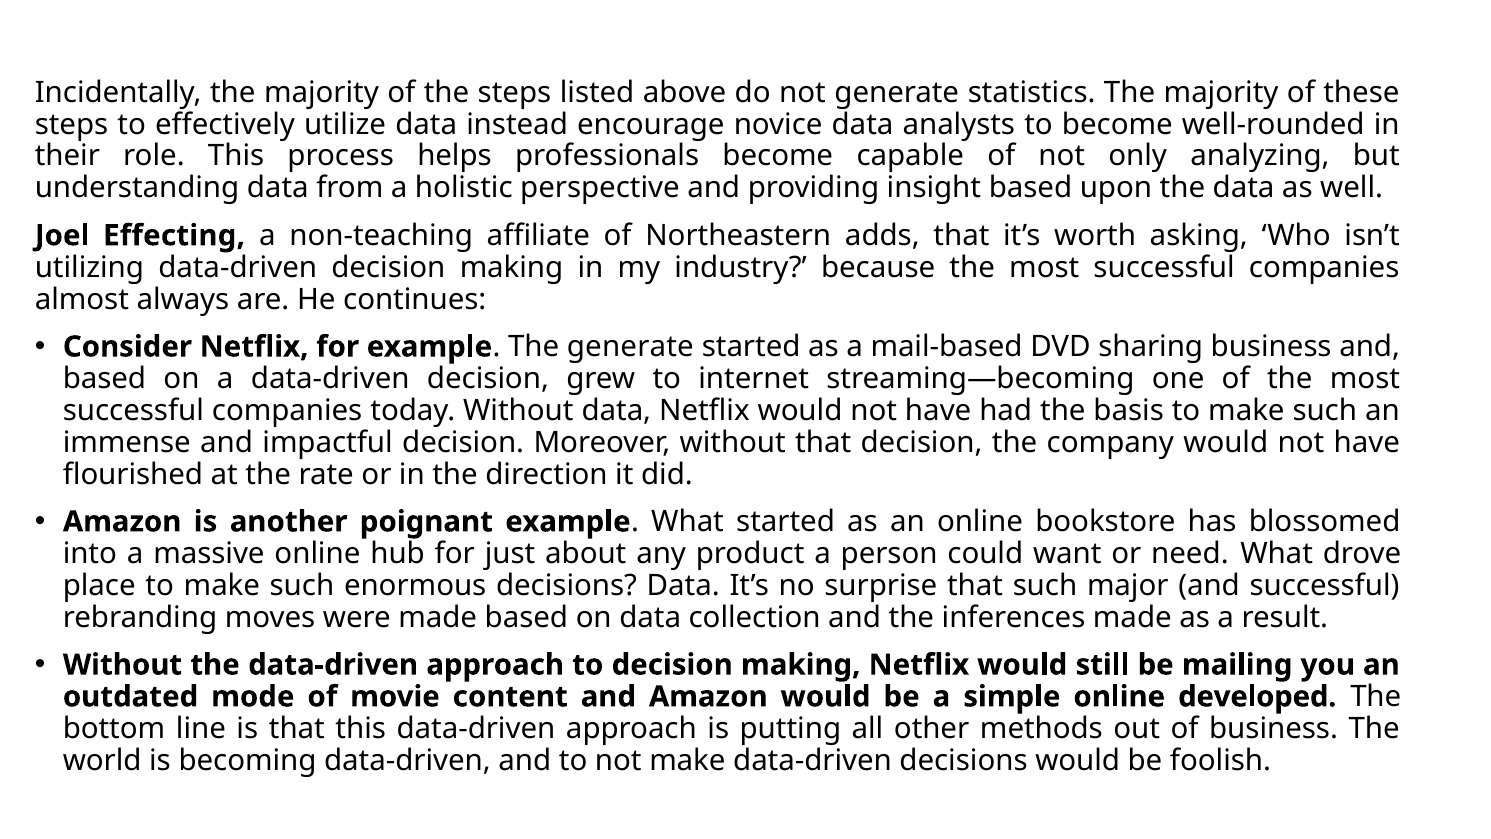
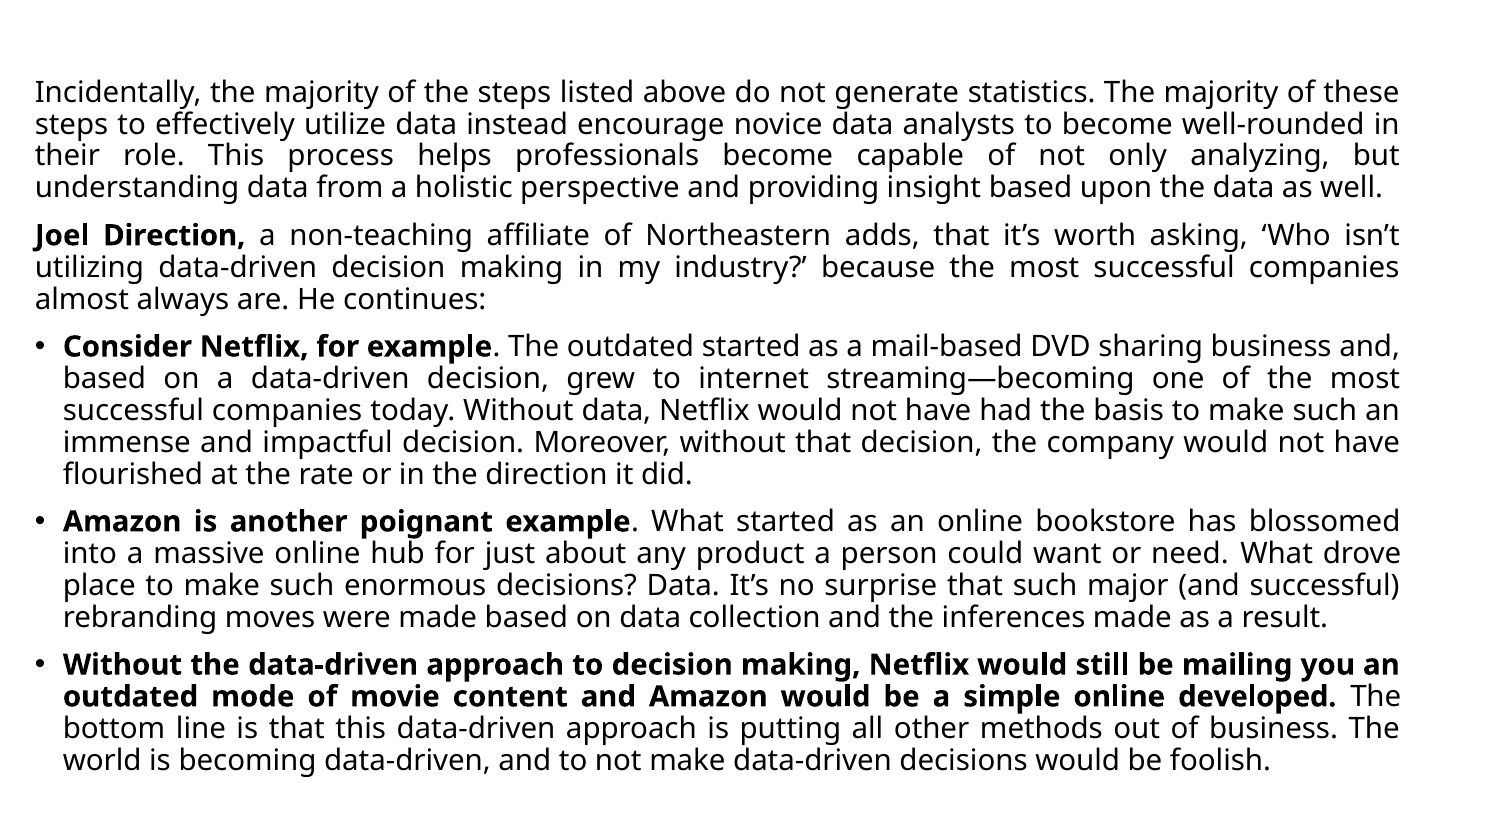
Joel Effecting: Effecting -> Direction (174, 235)
The generate: generate -> outdated (630, 347)
